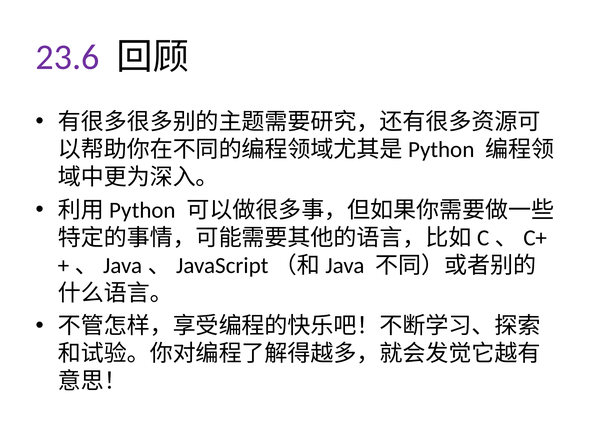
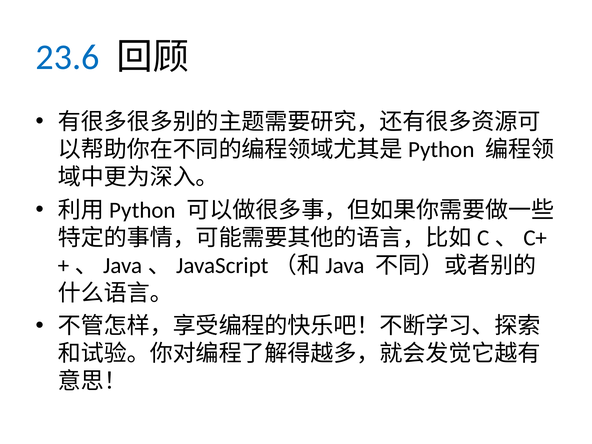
23.6 colour: purple -> blue (68, 57)
